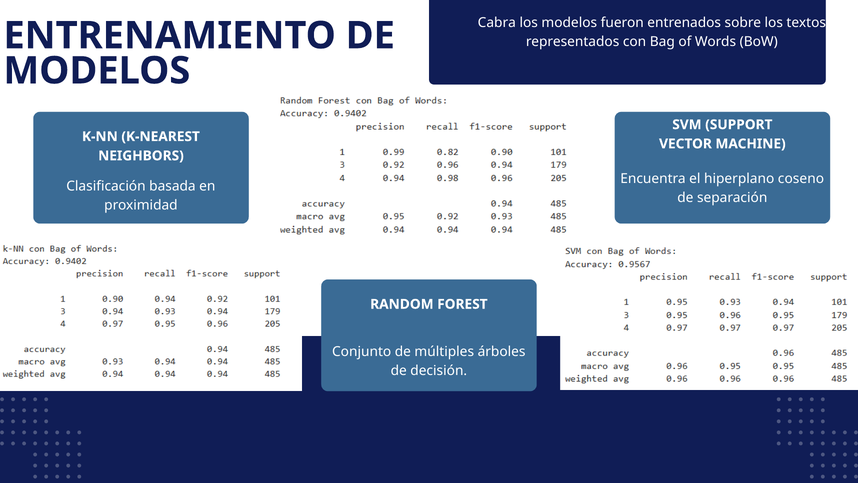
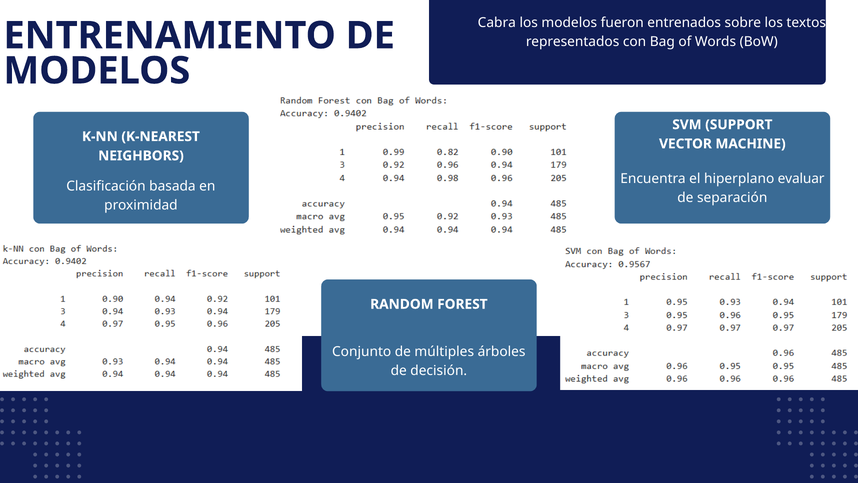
coseno: coseno -> evaluar (801, 179)
